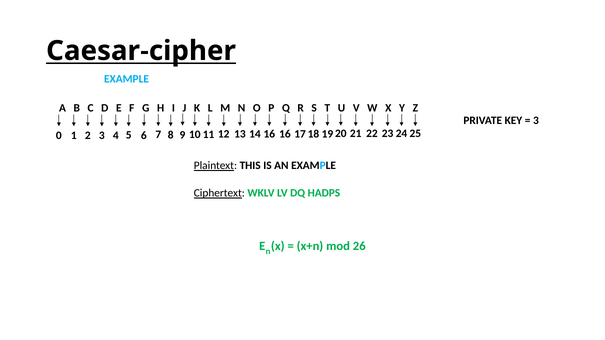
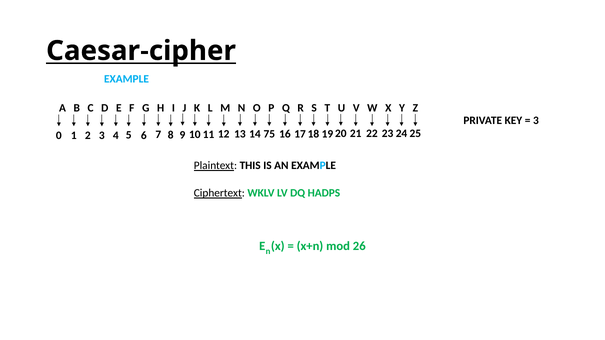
14 16: 16 -> 75 (269, 134)
